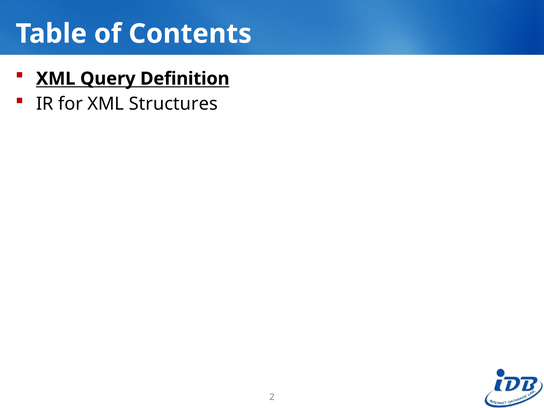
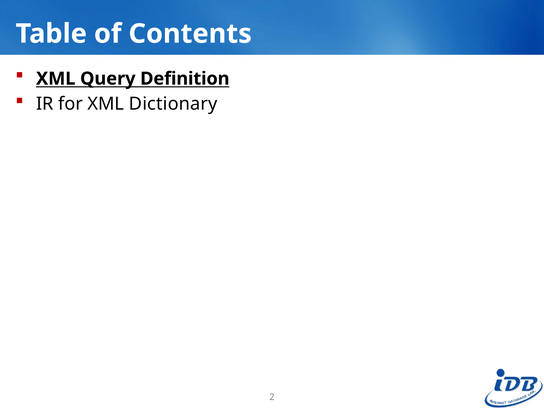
Structures: Structures -> Dictionary (173, 104)
